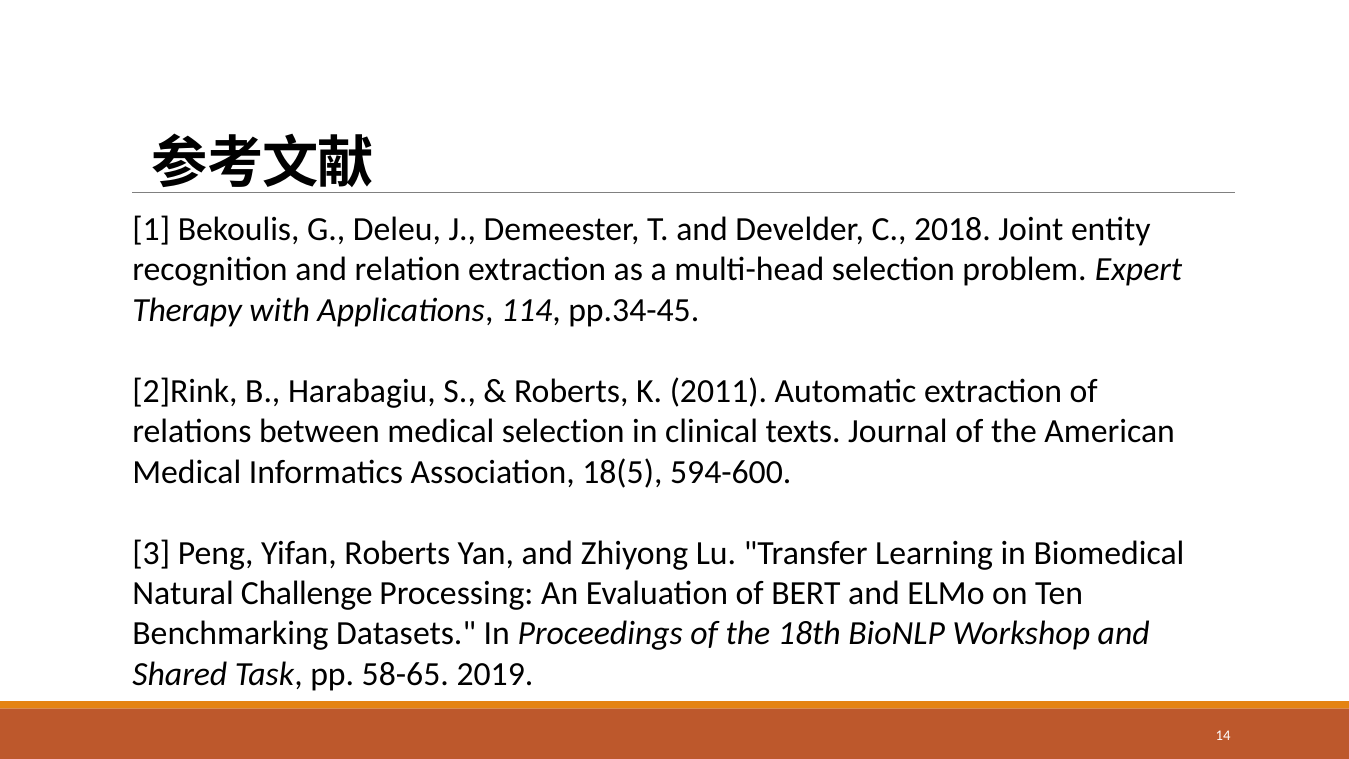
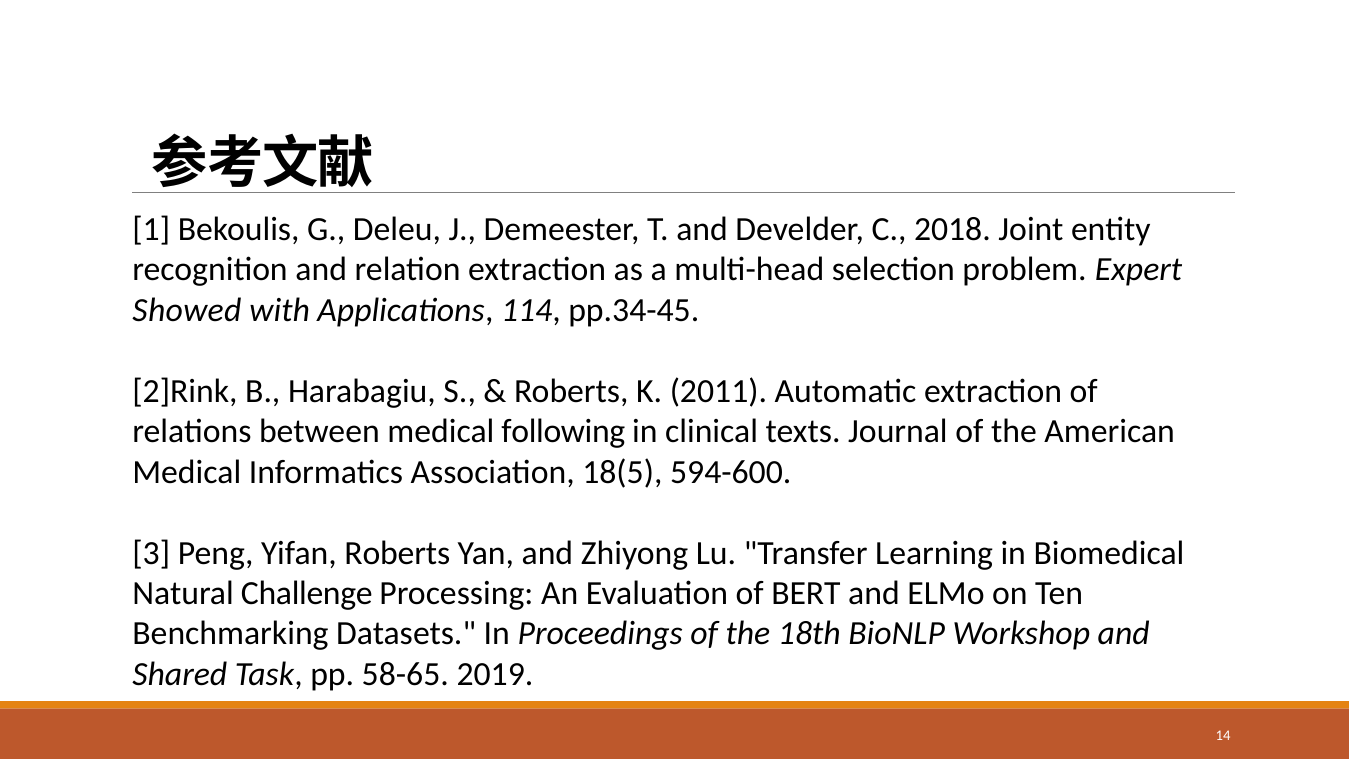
Therapy: Therapy -> Showed (187, 310)
medical selection: selection -> following (563, 431)
